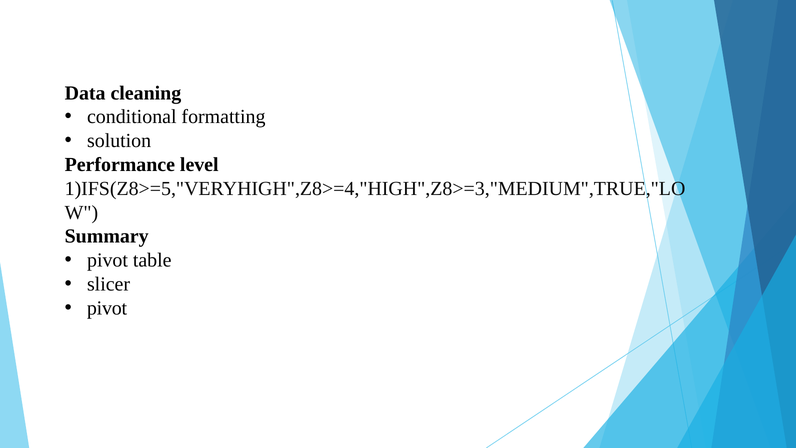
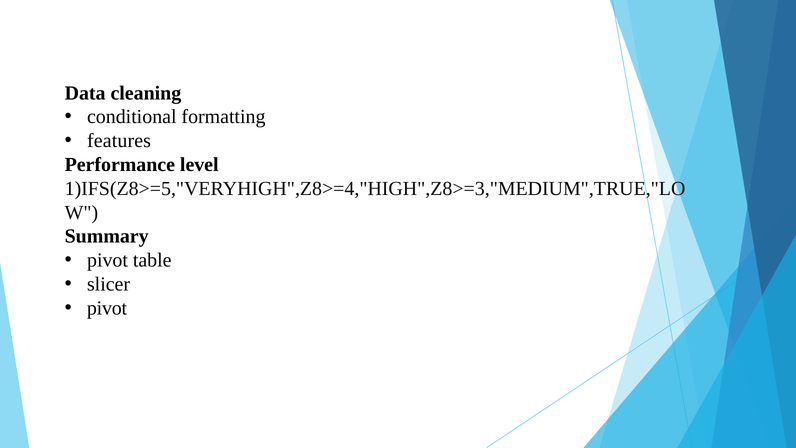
solution: solution -> features (119, 141)
